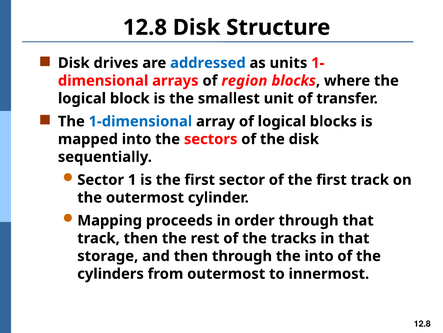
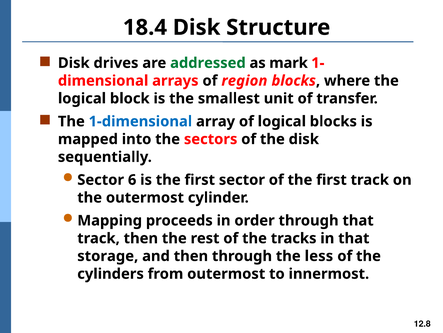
12.8: 12.8 -> 18.4 (145, 27)
addressed colour: blue -> green (208, 63)
units: units -> mark (289, 63)
1: 1 -> 6 (132, 180)
the into: into -> less (319, 256)
